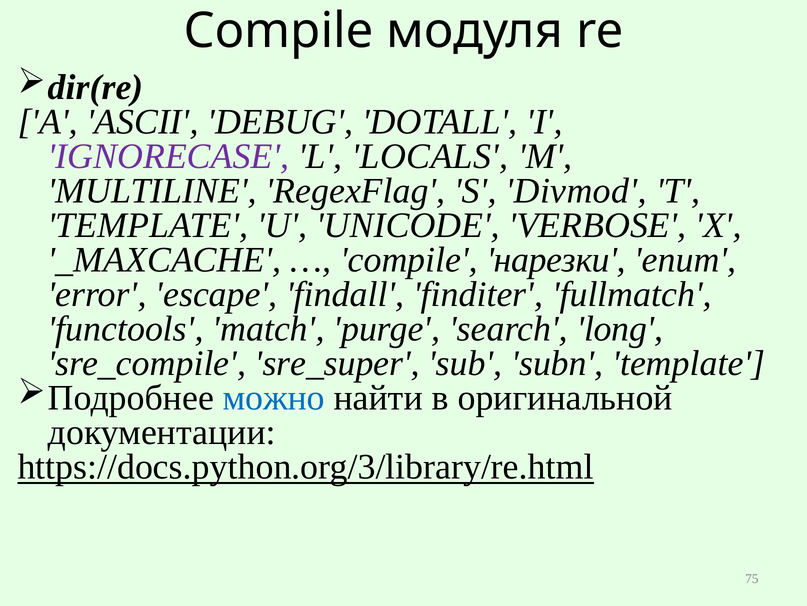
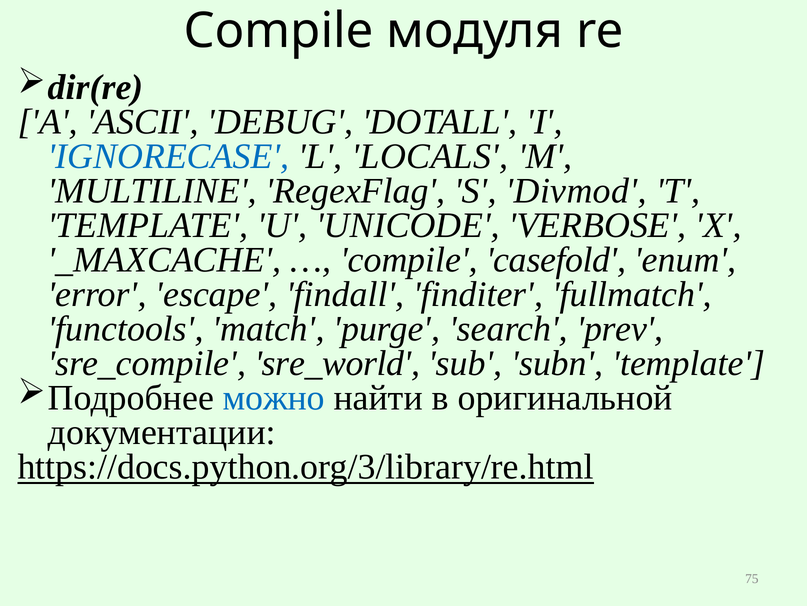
IGNORECASE colour: purple -> blue (169, 156)
нарезки: нарезки -> casefold (556, 260)
long: long -> prev (620, 329)
sre_super: sre_super -> sre_world (337, 363)
